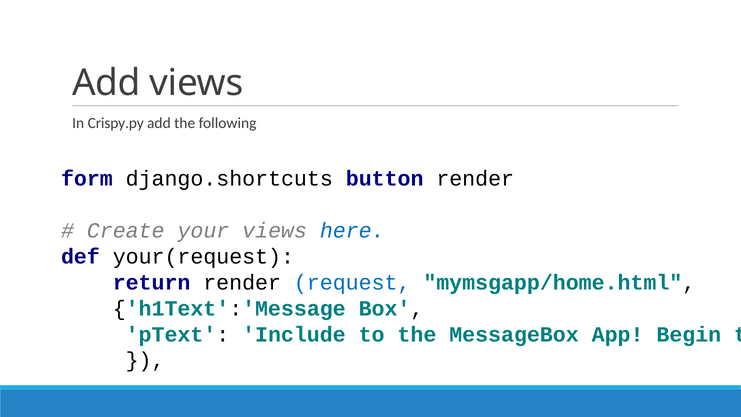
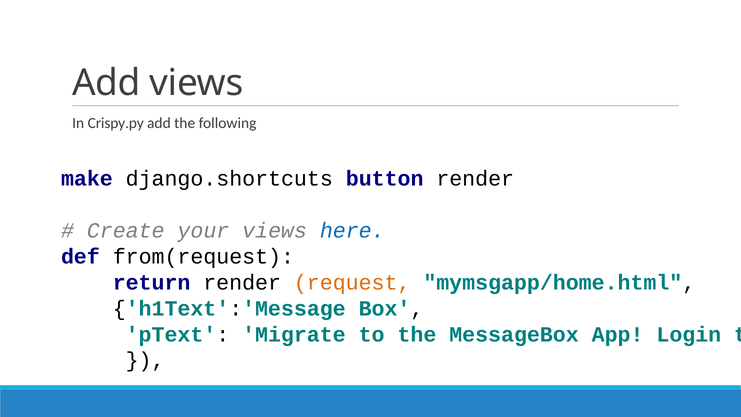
form: form -> make (87, 179)
your(request: your(request -> from(request (203, 256)
request colour: blue -> orange (352, 282)
Include: Include -> Migrate (294, 334)
App Begin: Begin -> Login (689, 334)
